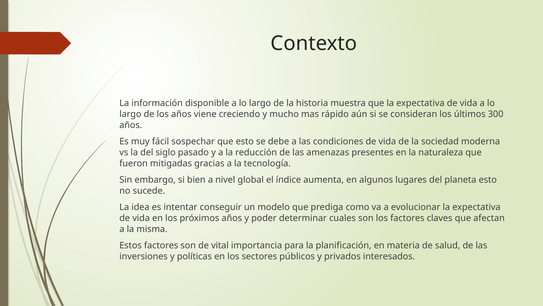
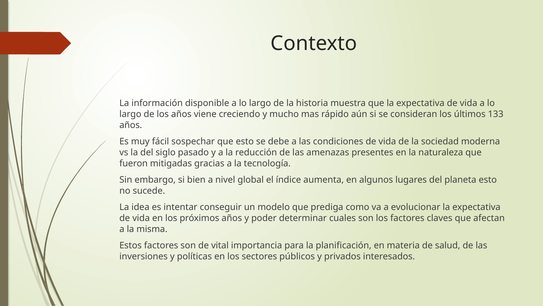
300: 300 -> 133 (496, 114)
